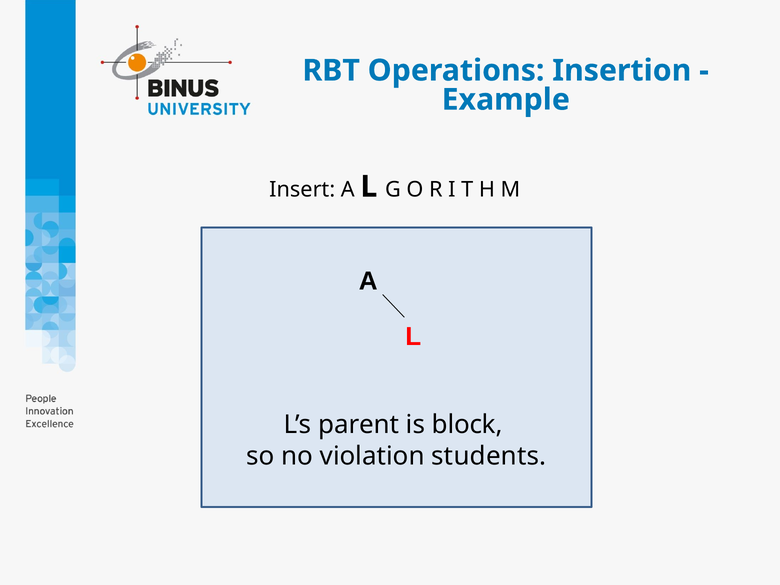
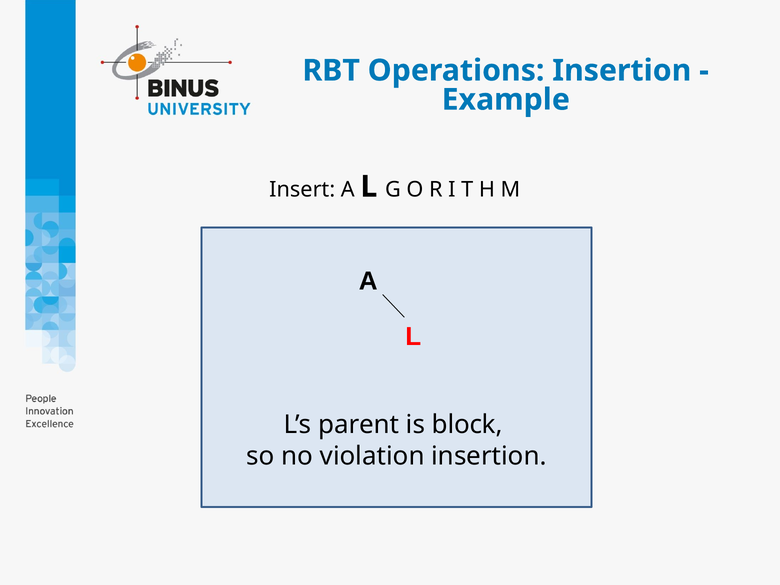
violation students: students -> insertion (489, 456)
